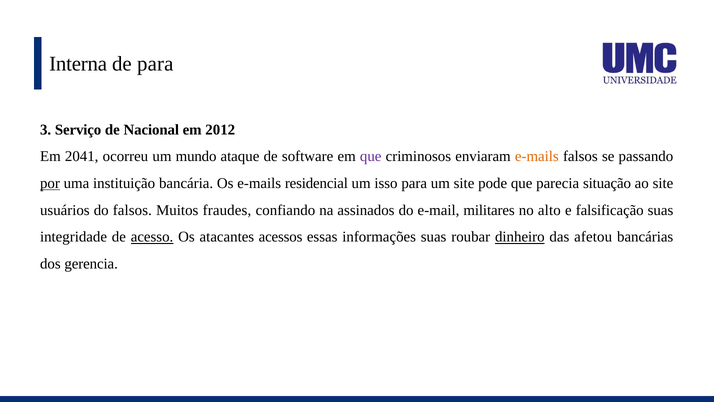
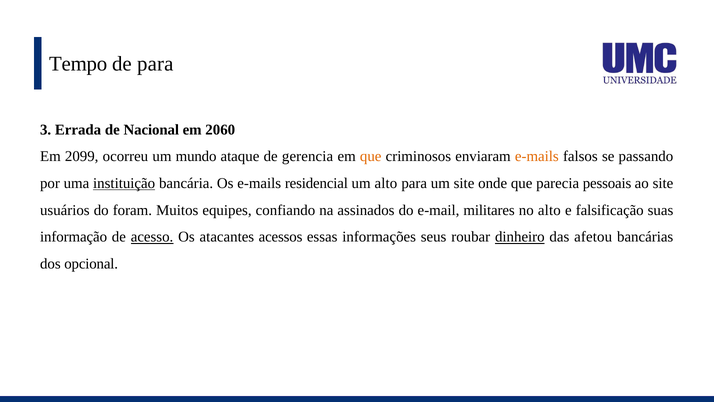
Interna: Interna -> Tempo (78, 64)
Serviço: Serviço -> Errada (78, 130)
2012: 2012 -> 2060 (220, 130)
2041: 2041 -> 2099 (82, 156)
software: software -> gerencia (308, 156)
que colour: purple -> orange (371, 156)
por underline: present -> none (50, 183)
instituição underline: none -> present (124, 183)
um isso: isso -> alto (386, 183)
pode: pode -> onde (493, 183)
situação: situação -> pessoais (607, 183)
do falsos: falsos -> foram (132, 210)
fraudes: fraudes -> equipes (227, 210)
integridade: integridade -> informação (74, 237)
informações suas: suas -> seus (434, 237)
gerencia: gerencia -> opcional (91, 263)
